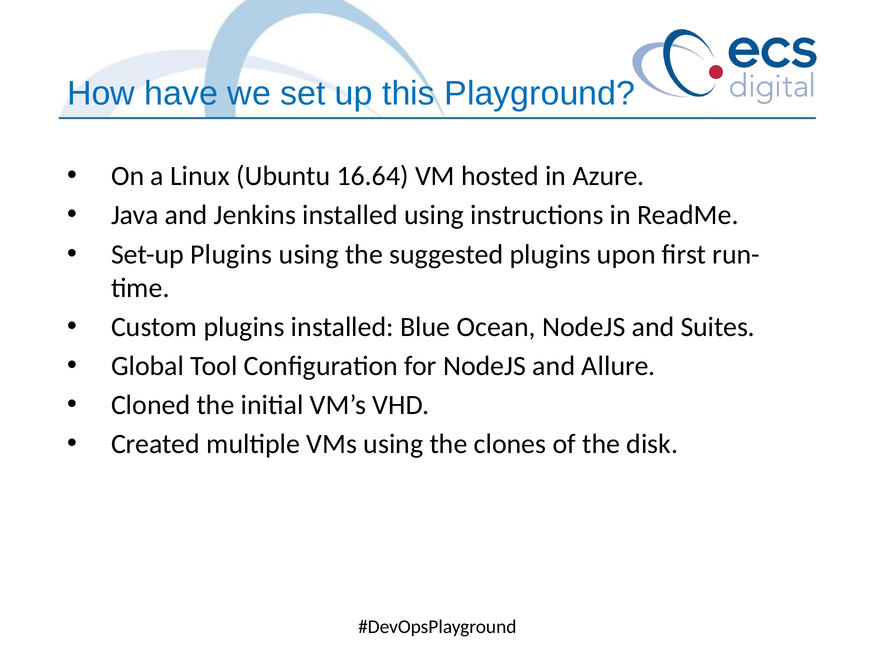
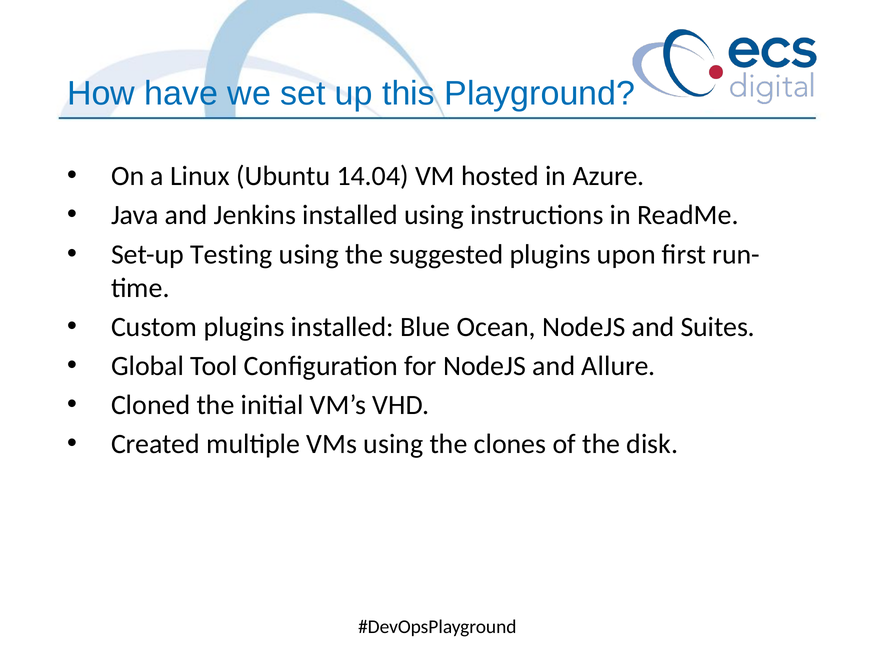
16.64: 16.64 -> 14.04 (373, 176)
Set-up Plugins: Plugins -> Testing (231, 254)
